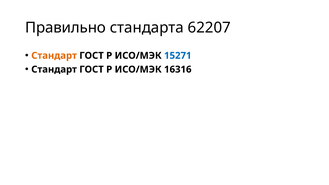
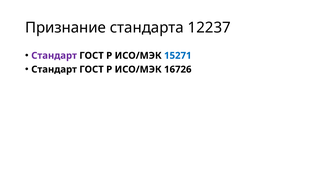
Правильно: Правильно -> Признание (66, 28)
62207: 62207 -> 12237 (209, 28)
Стандарт colour: orange -> purple (54, 56)
16316: 16316 -> 16726 (178, 69)
